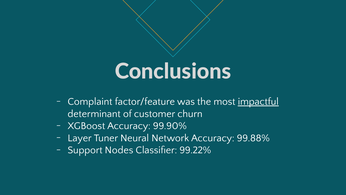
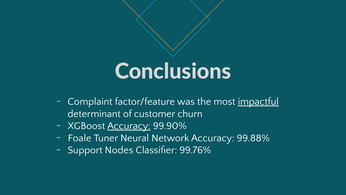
Accuracy underline: none -> present (129, 126)
Layer: Layer -> Foale (80, 138)
99.22%: 99.22% -> 99.76% (195, 150)
